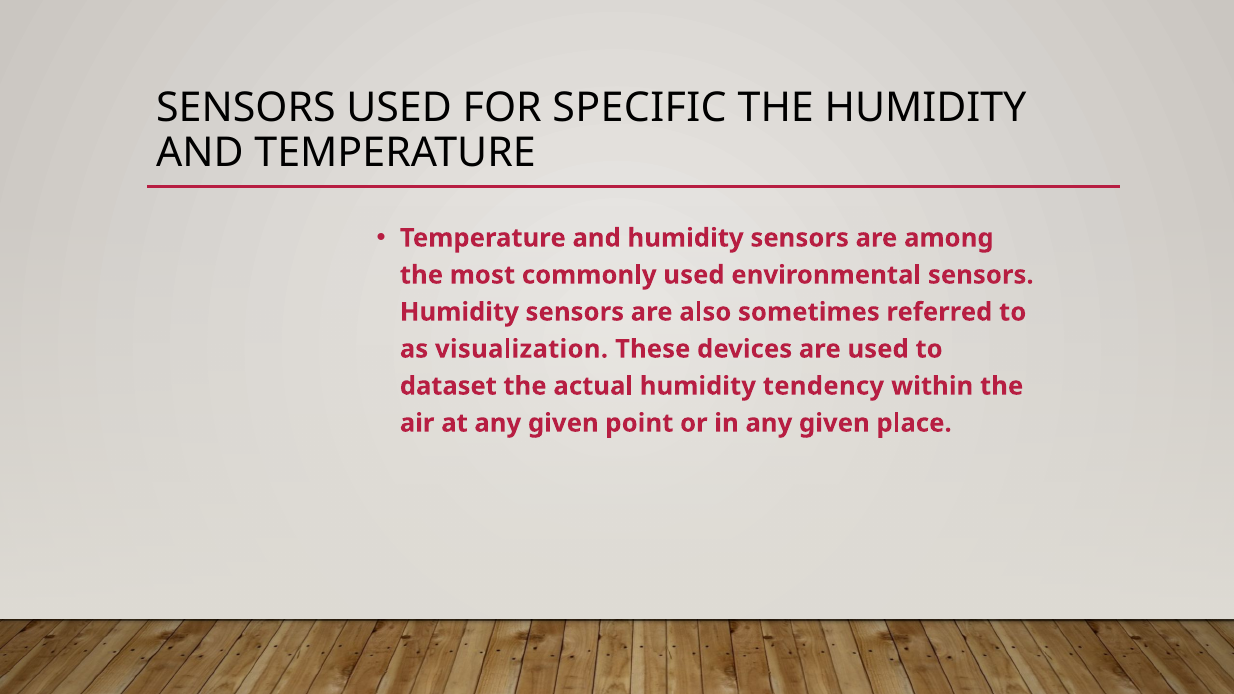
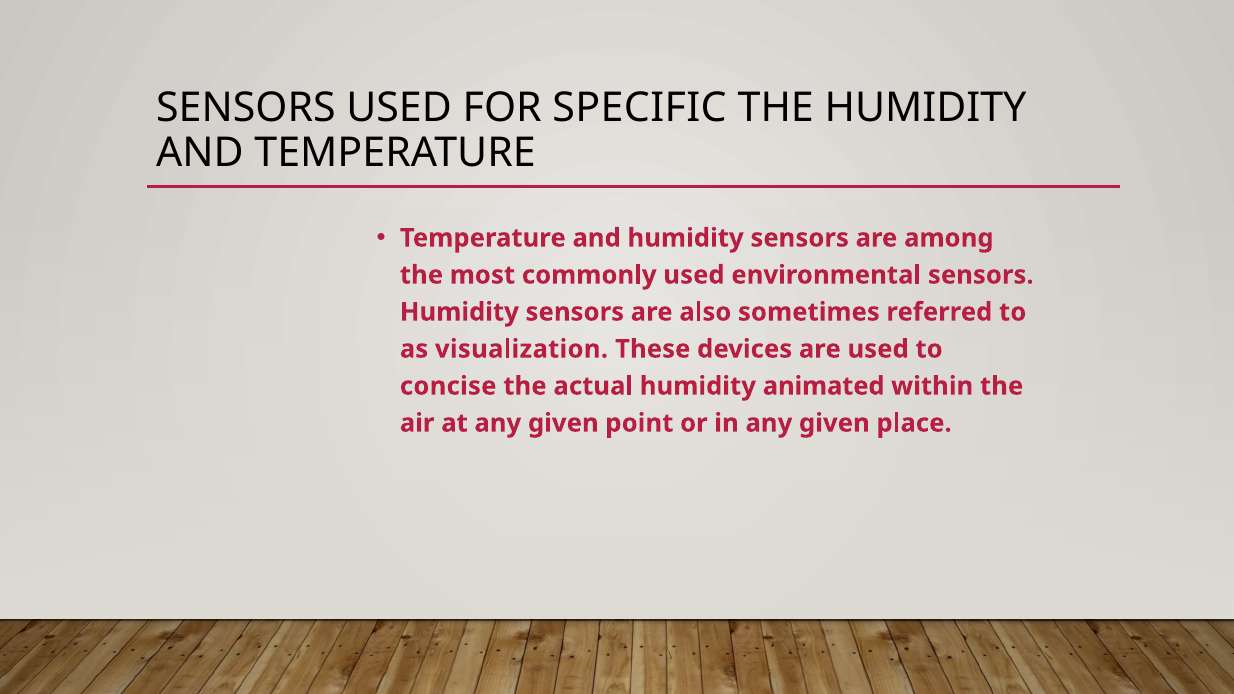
dataset: dataset -> concise (448, 386)
tendency: tendency -> animated (824, 386)
